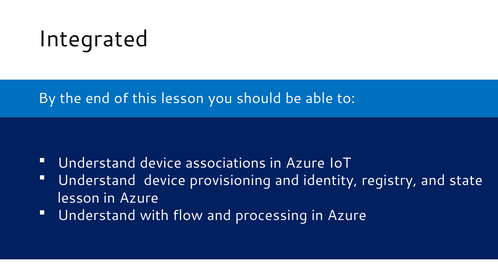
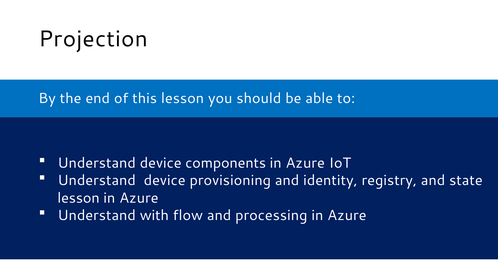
Integrated: Integrated -> Projection (93, 39)
associations: associations -> components (226, 163)
